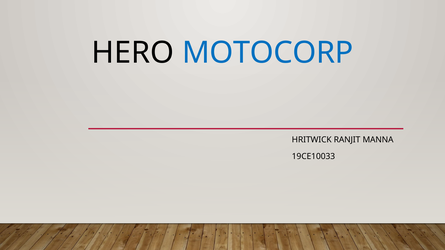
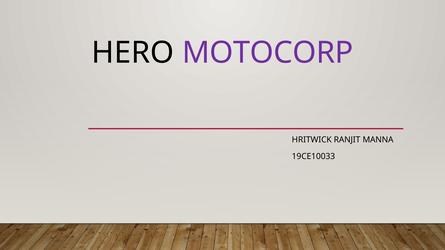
MOTOCORP colour: blue -> purple (268, 53)
